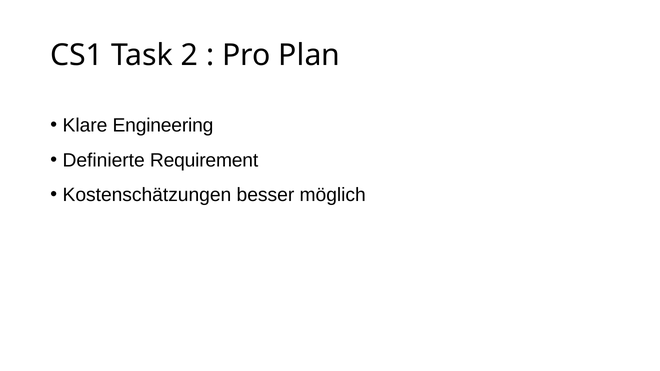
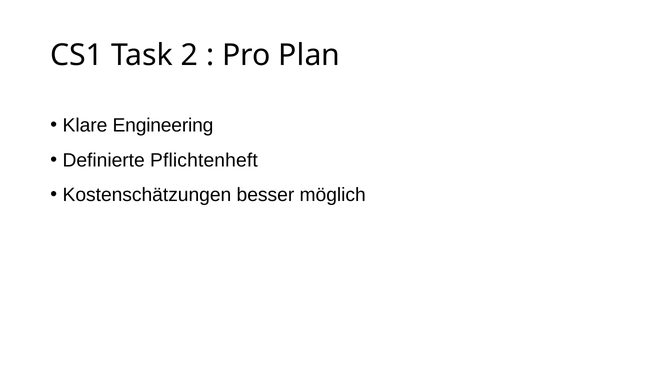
Requirement: Requirement -> Pflichtenheft (204, 160)
